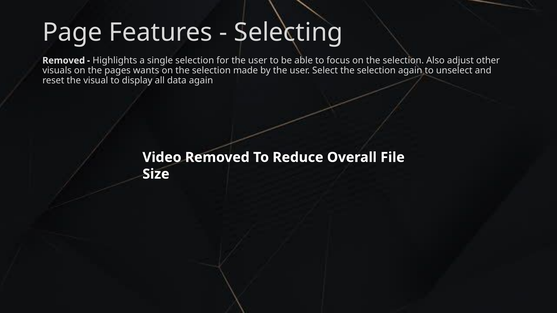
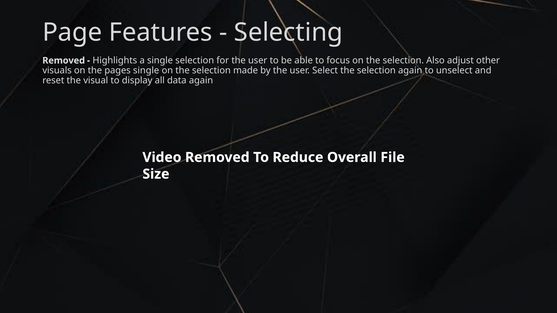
pages wants: wants -> single (146, 71)
